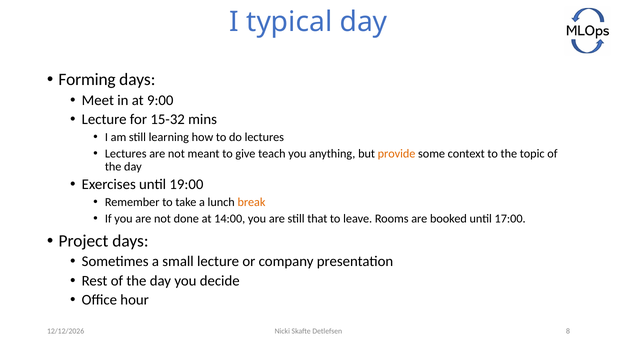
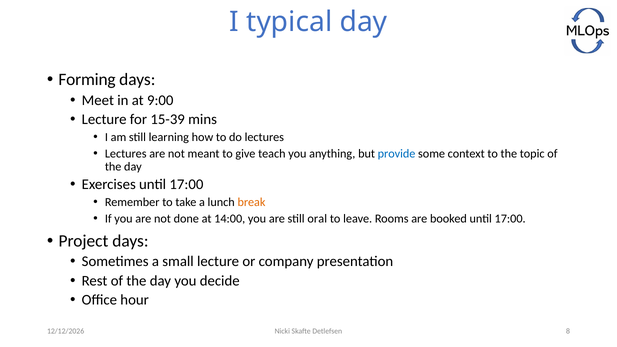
15-32: 15-32 -> 15-39 (168, 119)
provide colour: orange -> blue (397, 154)
Exercises until 19:00: 19:00 -> 17:00 (186, 184)
that: that -> oral (317, 219)
